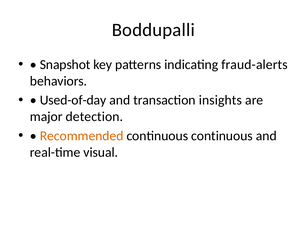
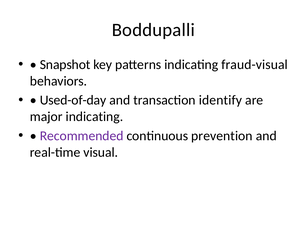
fraud-alerts: fraud-alerts -> fraud-visual (255, 64)
insights: insights -> identify (220, 100)
major detection: detection -> indicating (94, 116)
Recommended colour: orange -> purple (82, 135)
continuous continuous: continuous -> prevention (222, 135)
